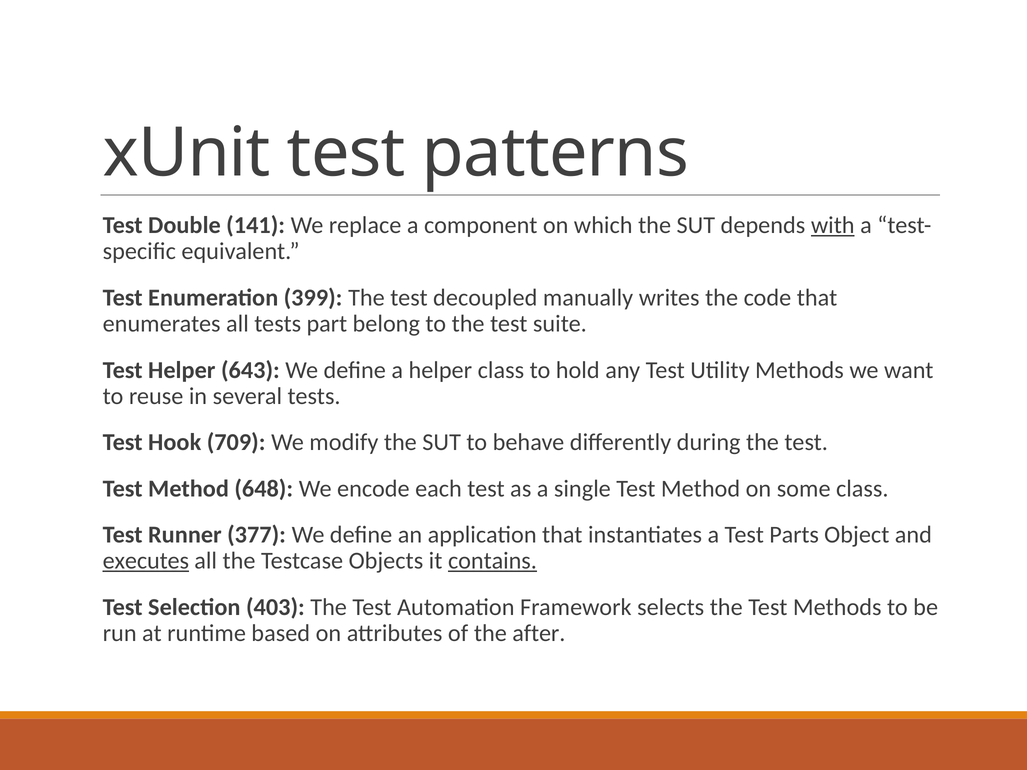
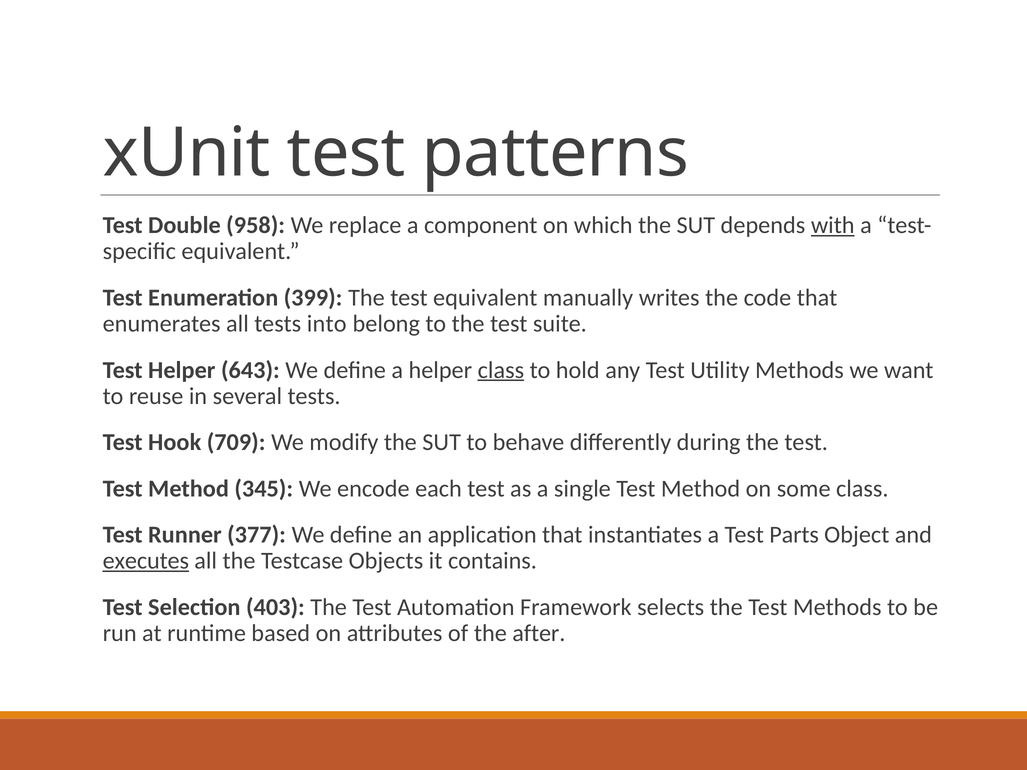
141: 141 -> 958 (256, 225)
test decoupled: decoupled -> equivalent (485, 298)
part: part -> into (327, 324)
class underline: none -> present (501, 370)
648: 648 -> 345 (264, 489)
contains underline: present -> none (492, 561)
